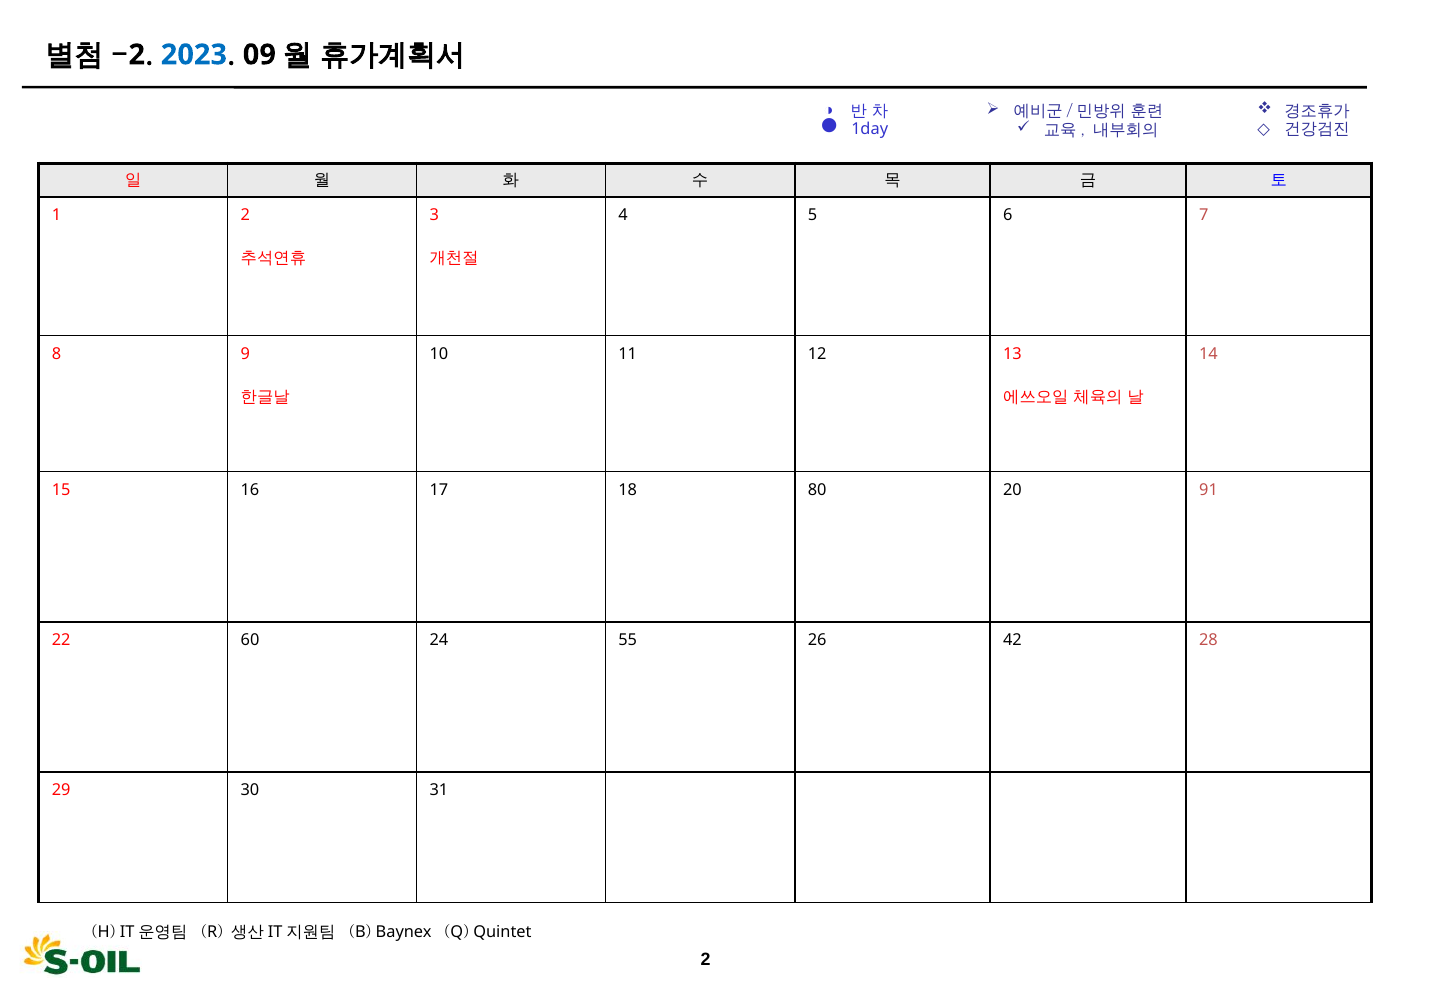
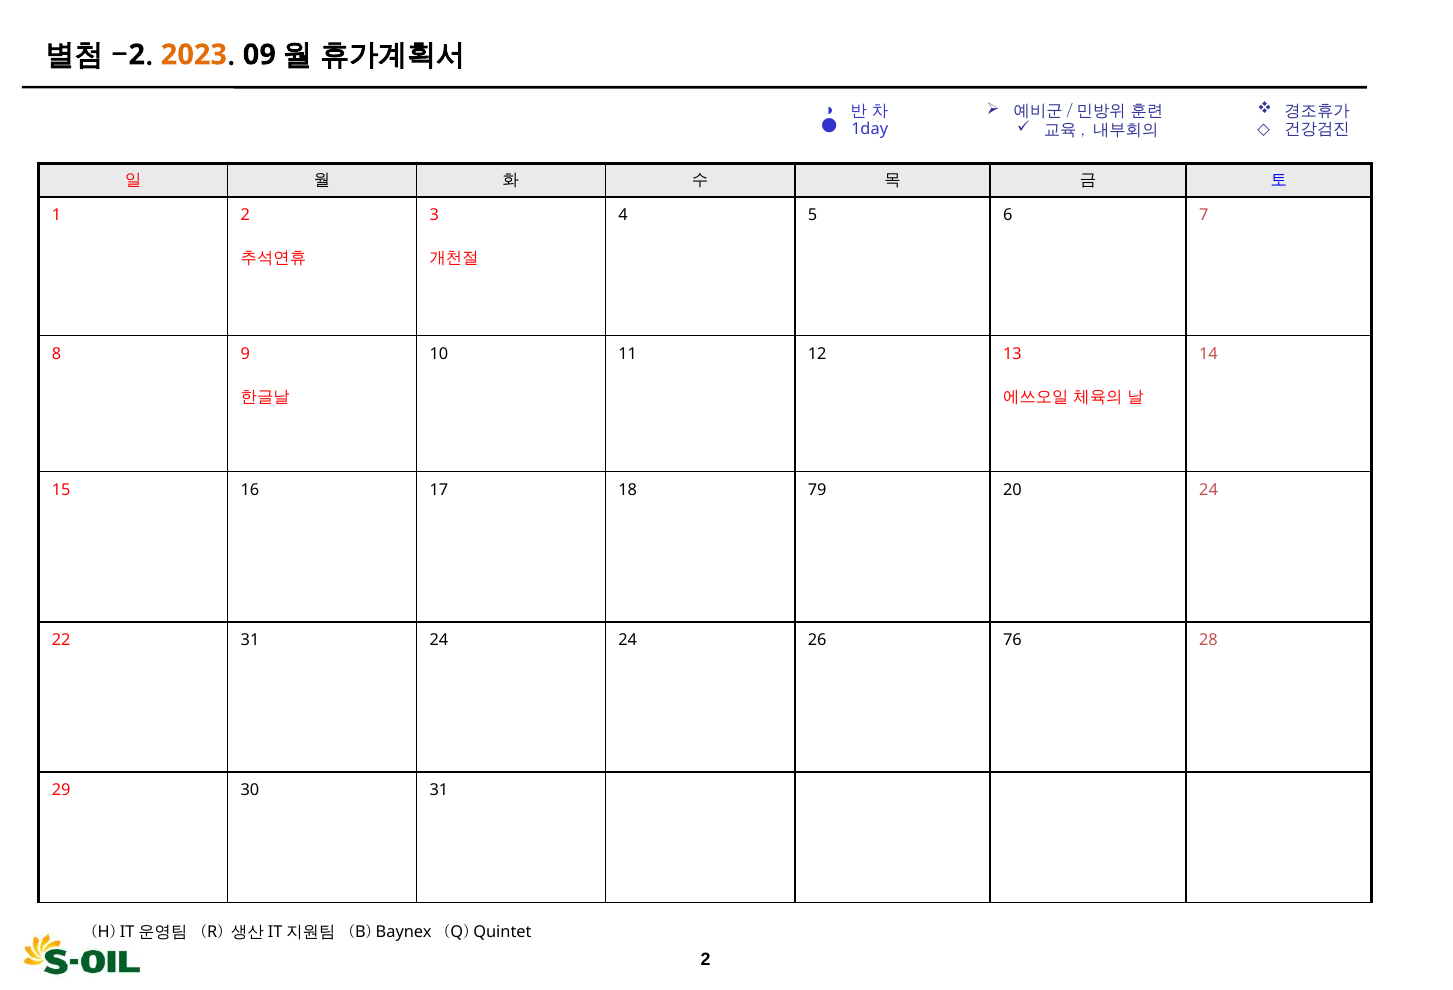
2023 colour: blue -> orange (194, 55)
80: 80 -> 79 (817, 490)
20 91: 91 -> 24 (1209, 490)
22 60: 60 -> 31 (250, 640)
24 55: 55 -> 24 (628, 640)
42: 42 -> 76 (1012, 640)
